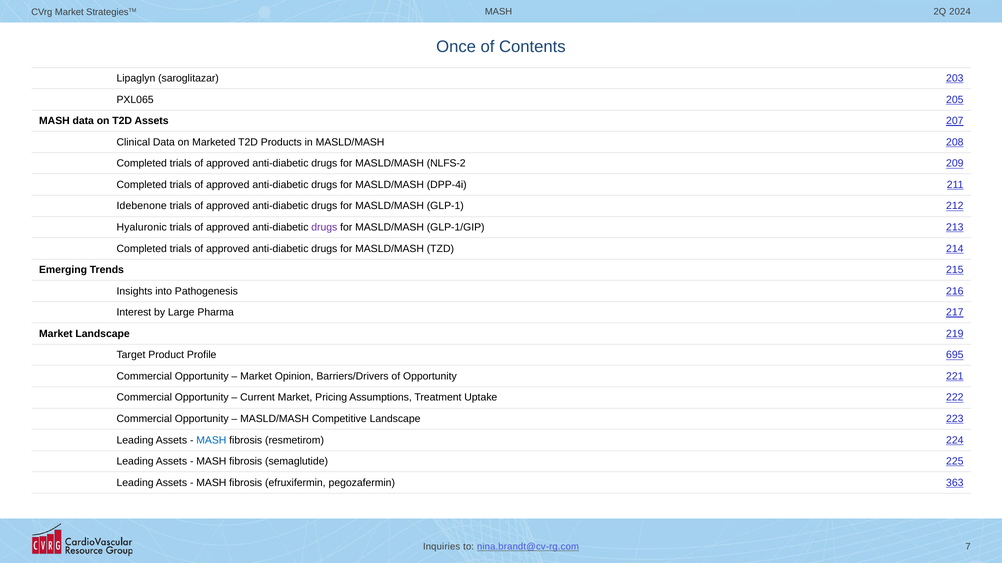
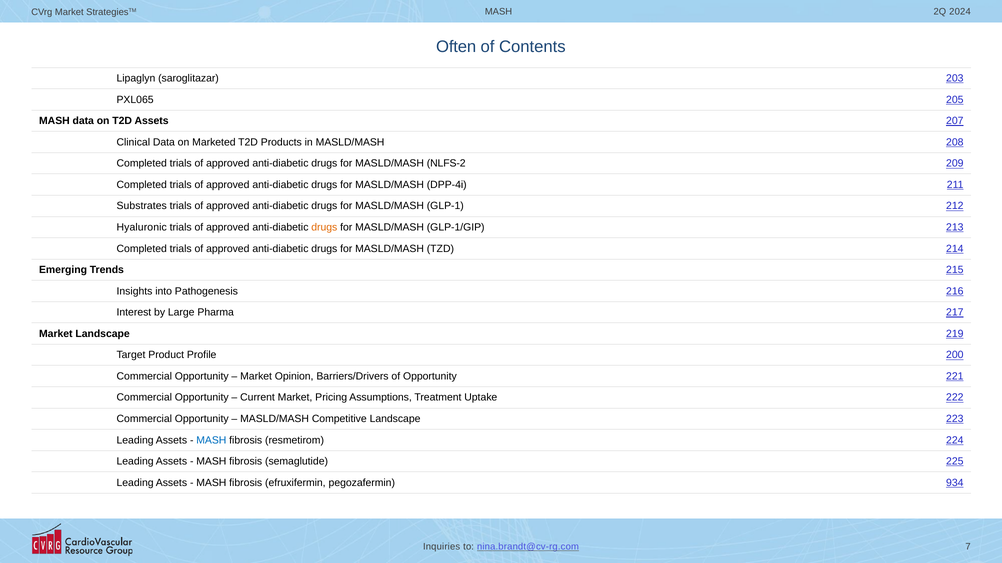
Once: Once -> Often (456, 47)
Idebenone: Idebenone -> Substrates (142, 206)
drugs colour: purple -> orange (324, 228)
695: 695 -> 200 (955, 355)
363: 363 -> 934 (955, 483)
